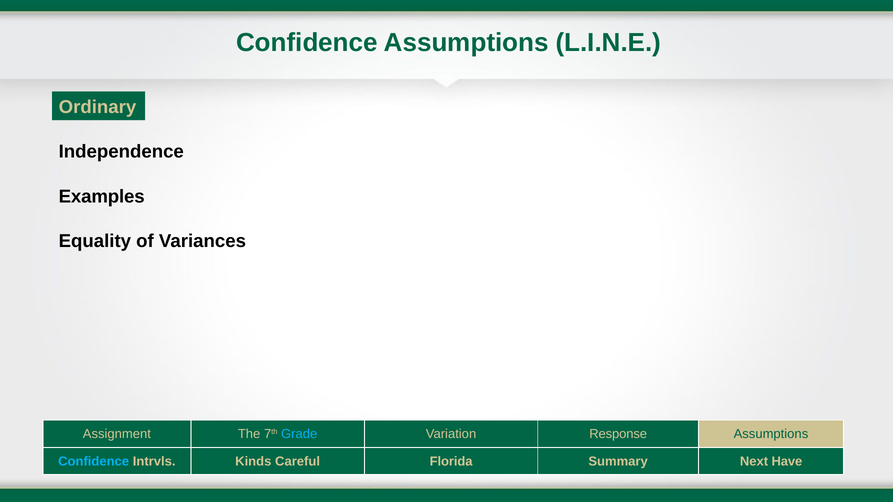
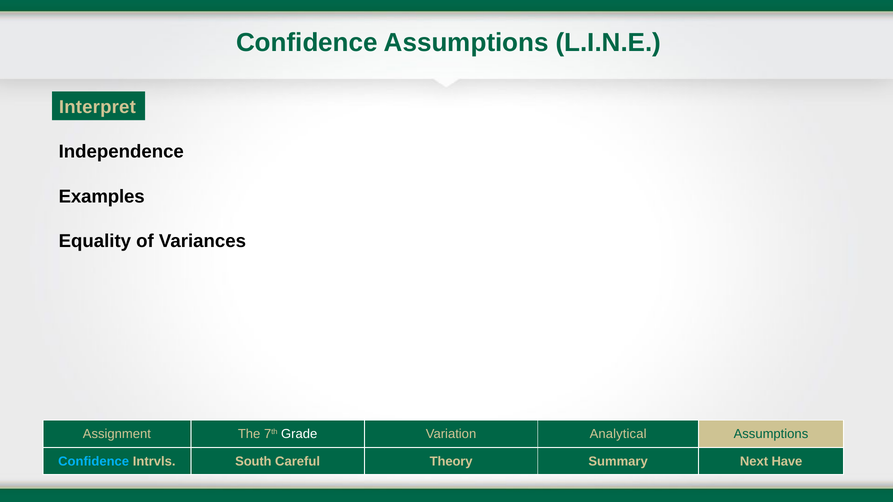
Ordinary: Ordinary -> Interpret (97, 107)
Grade colour: light blue -> white (299, 434)
Response: Response -> Analytical (618, 434)
Kinds: Kinds -> South (253, 461)
Florida: Florida -> Theory (451, 461)
